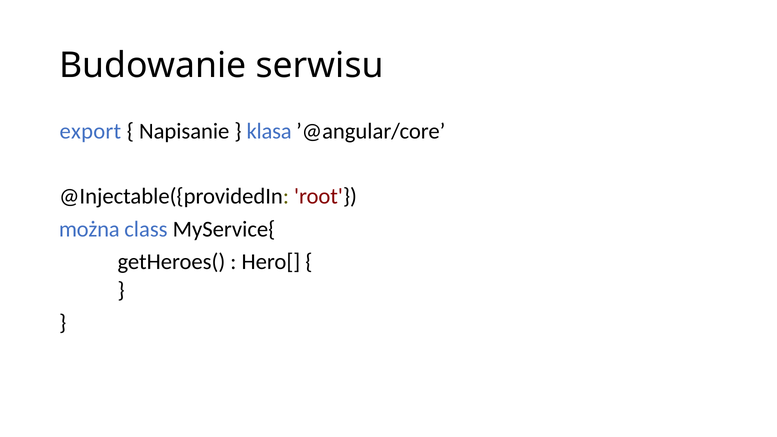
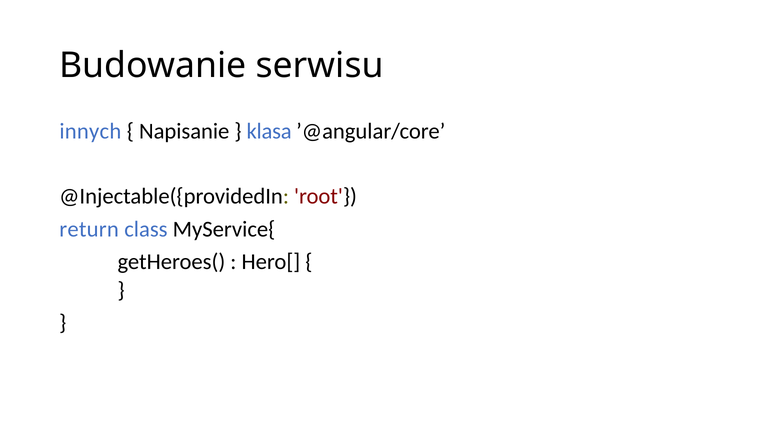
export: export -> innych (90, 131)
można: można -> return (89, 229)
